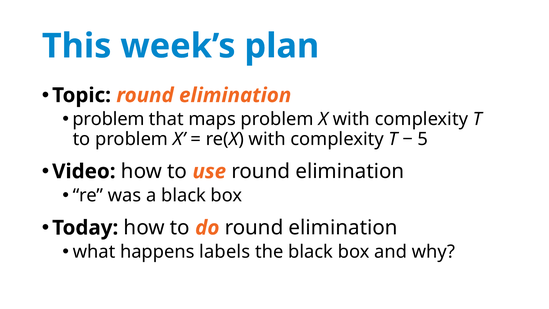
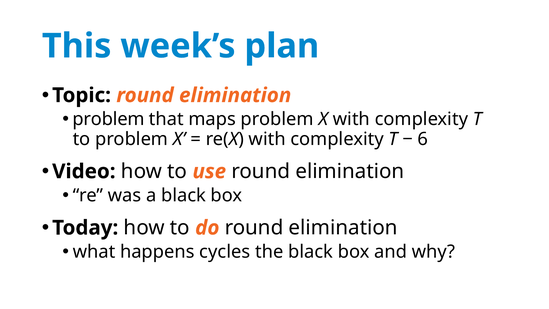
5: 5 -> 6 (423, 139)
labels: labels -> cycles (225, 252)
